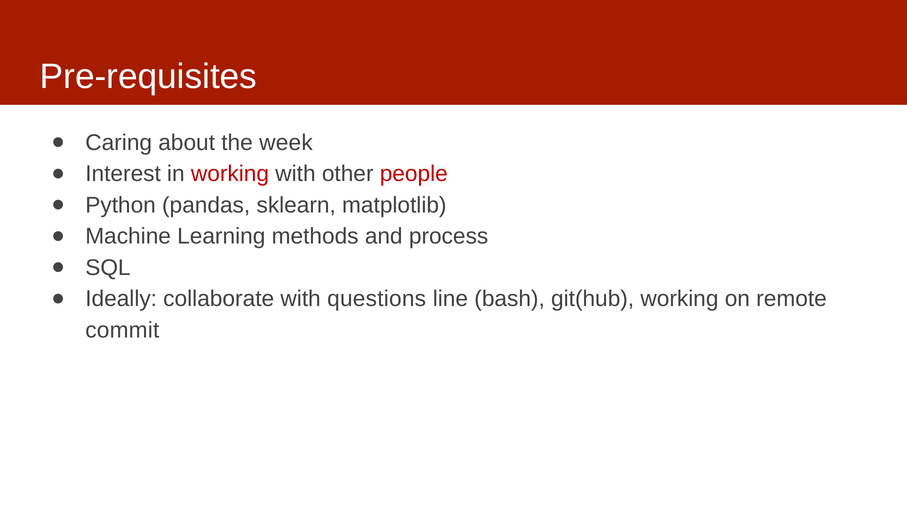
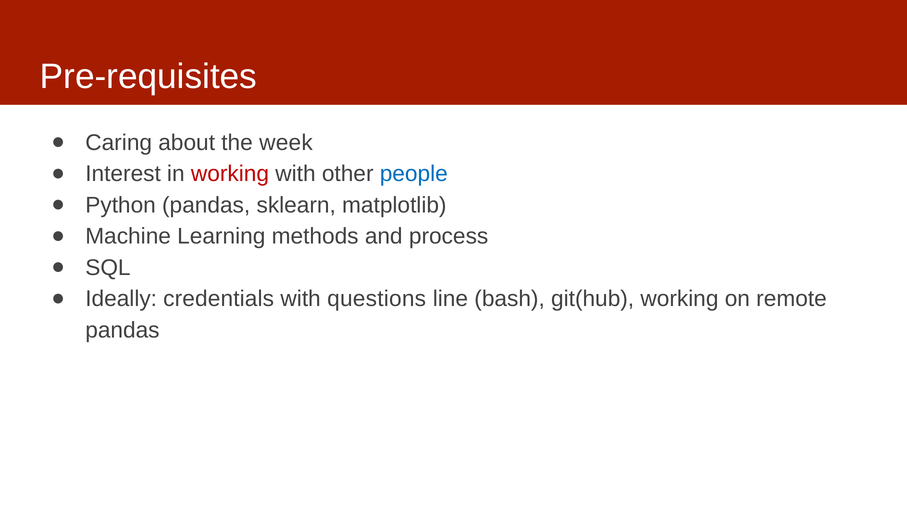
people colour: red -> blue (414, 174)
collaborate: collaborate -> credentials (219, 299)
commit: commit -> pandas (122, 330)
